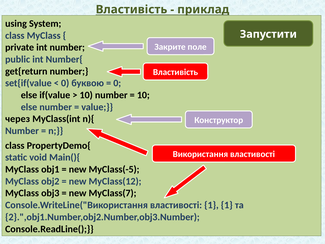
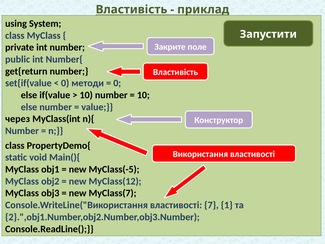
буквою: буквою -> методи (88, 83)
властивостi 1: 1 -> 7 (211, 205)
